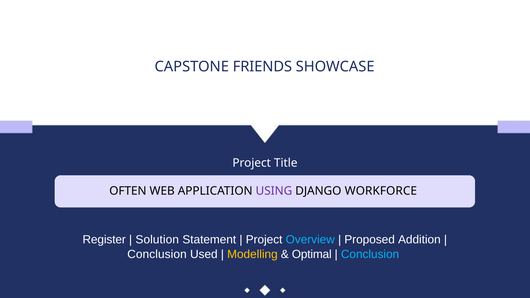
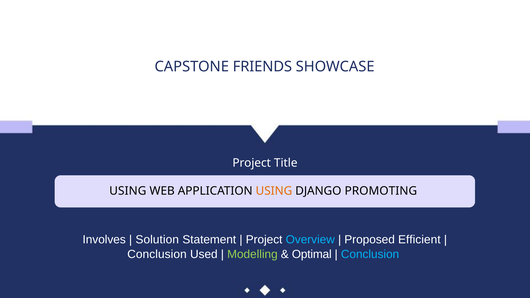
OFTEN: OFTEN -> USING (128, 191)
USING colour: purple -> orange (274, 191)
WORKFORCE: WORKFORCE -> PROMOTING (381, 191)
Register: Register -> Involves (104, 240)
Addition: Addition -> Efficient (419, 240)
Modelling colour: yellow -> light green (252, 254)
